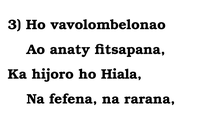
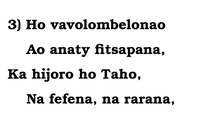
Hiala: Hiala -> Taho (121, 75)
